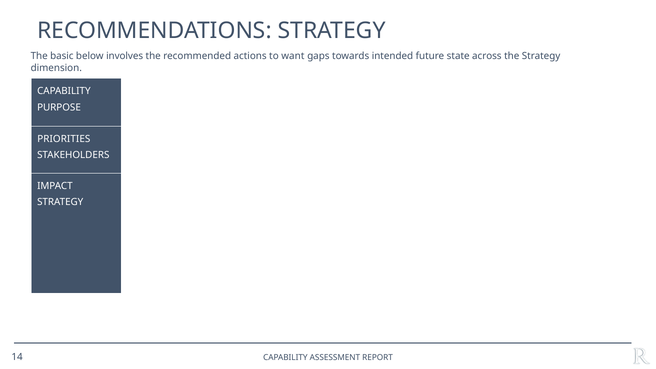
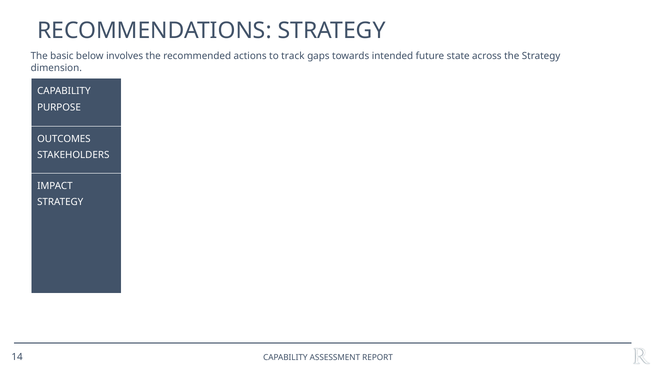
want: want -> track (293, 56)
PRIORITIES: PRIORITIES -> OUTCOMES (64, 139)
